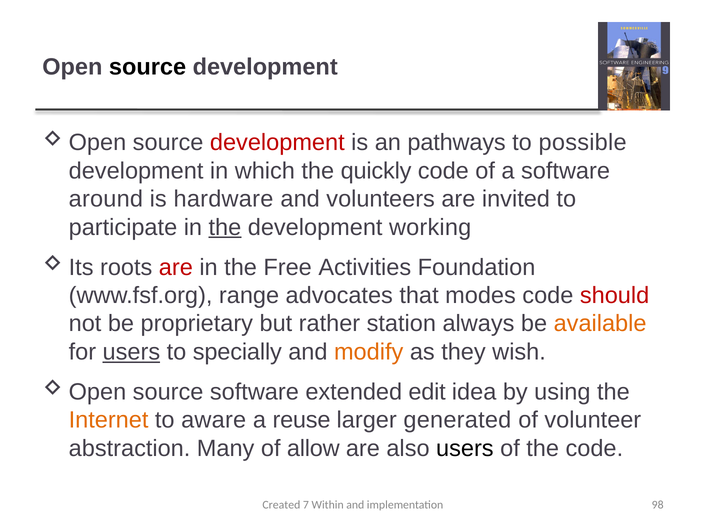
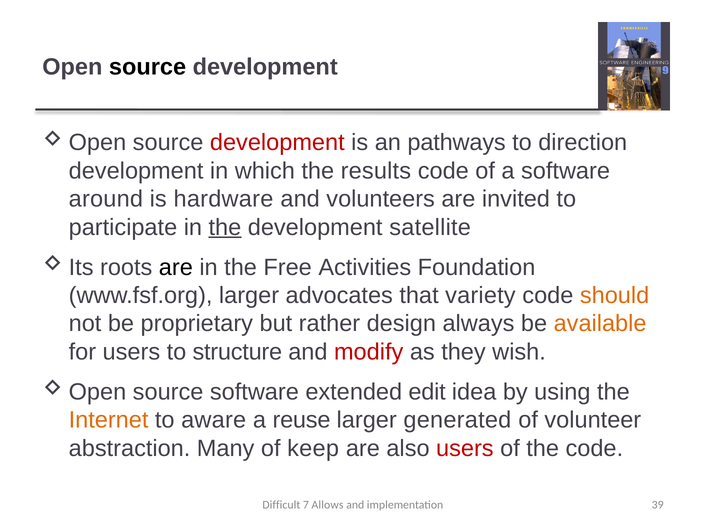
possible: possible -> direction (583, 143)
quickly: quickly -> results (376, 171)
working: working -> satellite (430, 228)
are colour: red -> black (176, 268)
www.fsf.org range: range -> larger (249, 296)
modes: modes -> variety (480, 296)
should colour: red -> orange (615, 296)
station: station -> design (401, 324)
users underline: present -> none (131, 352)
specially: specially -> structure (237, 352)
modify colour: orange -> red (369, 352)
allow: allow -> keep (313, 449)
users colour: black -> red (465, 449)
Created: Created -> Difficult (281, 506)
Within: Within -> Allows (328, 506)
98: 98 -> 39 (658, 506)
